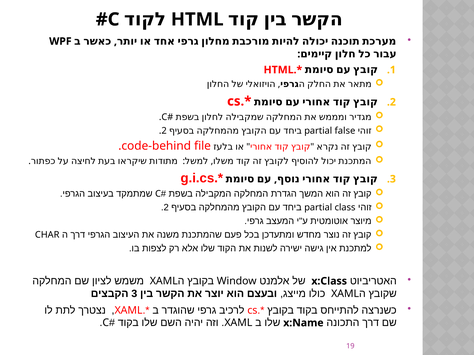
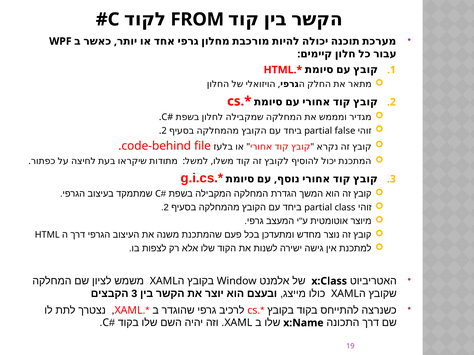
HTML: HTML -> FROM (197, 19)
CHAR: CHAR -> HTML (47, 235)
